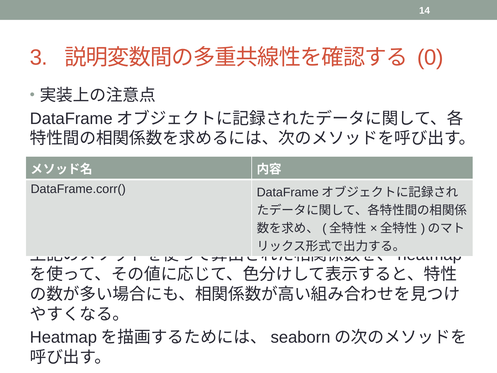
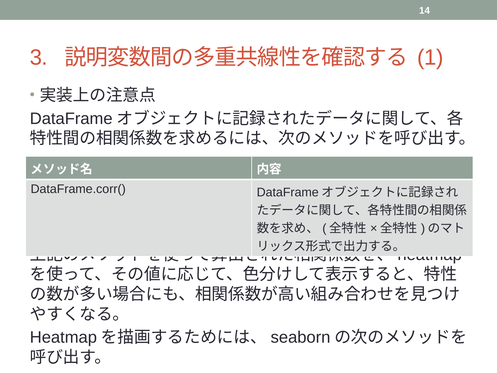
0: 0 -> 1 (430, 57)
